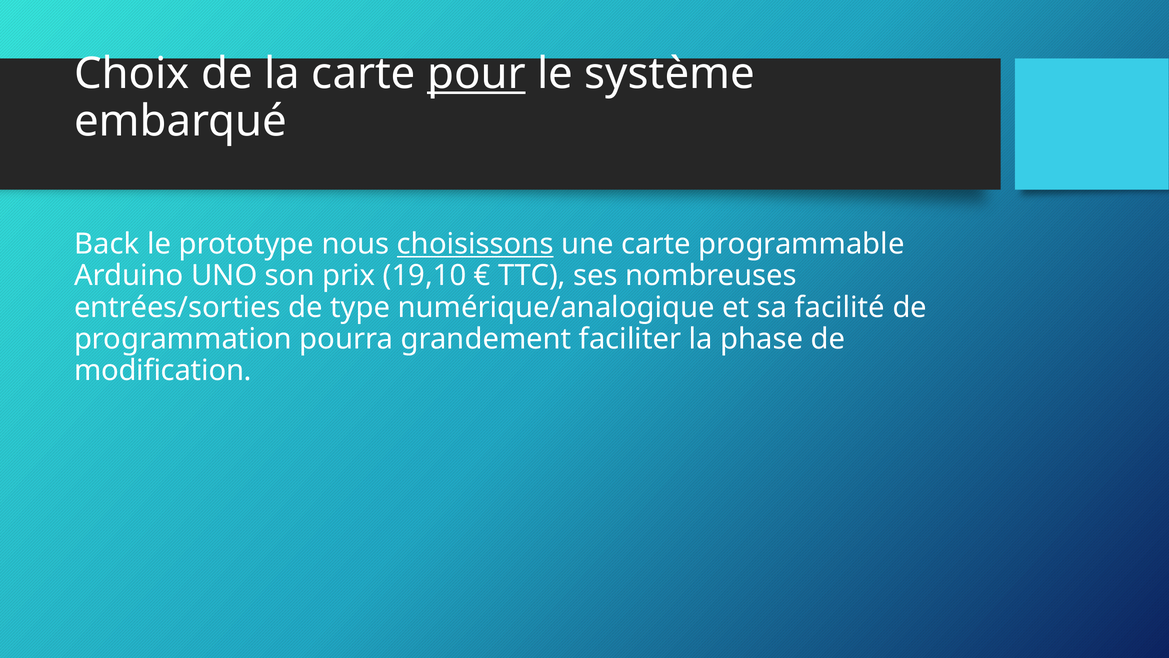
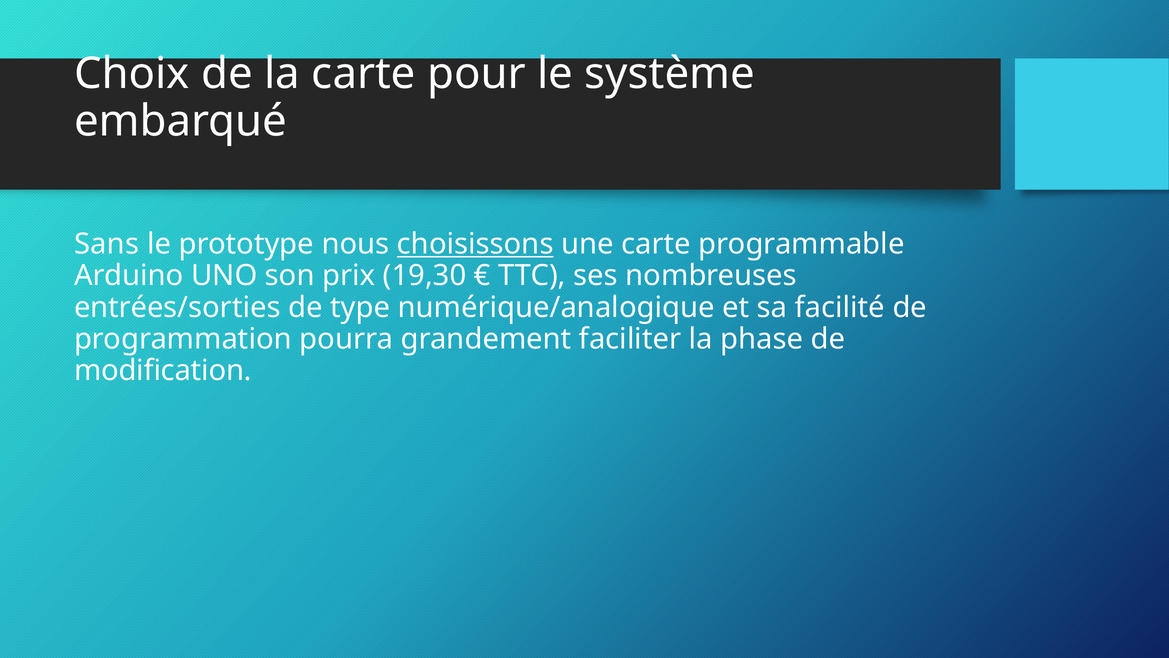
pour underline: present -> none (476, 74)
Back: Back -> Sans (107, 244)
19,10: 19,10 -> 19,30 (425, 276)
